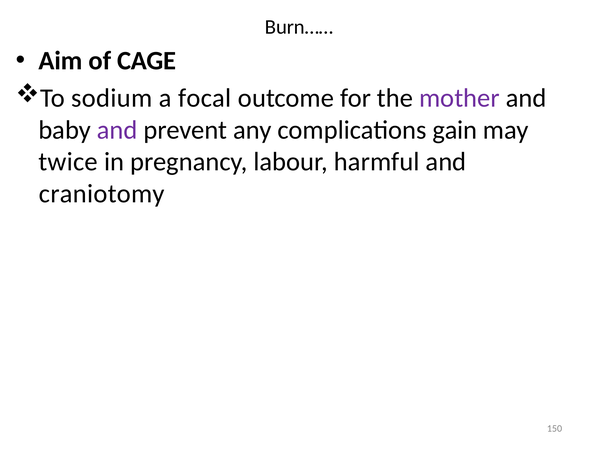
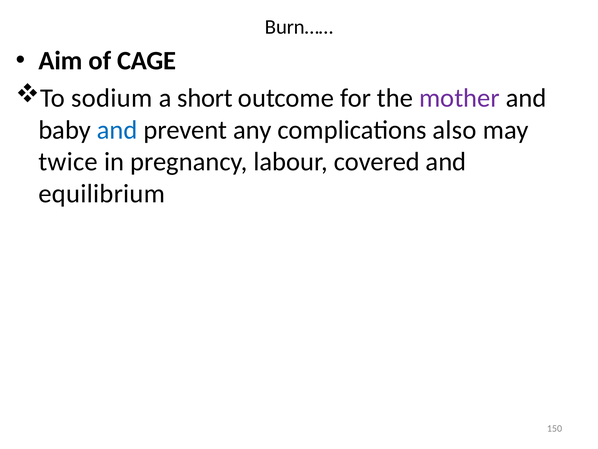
focal: focal -> short (205, 98)
and colour: purple -> blue (117, 130)
gain: gain -> also (455, 130)
harmful: harmful -> covered (377, 162)
craniotomy: craniotomy -> equilibrium (102, 194)
